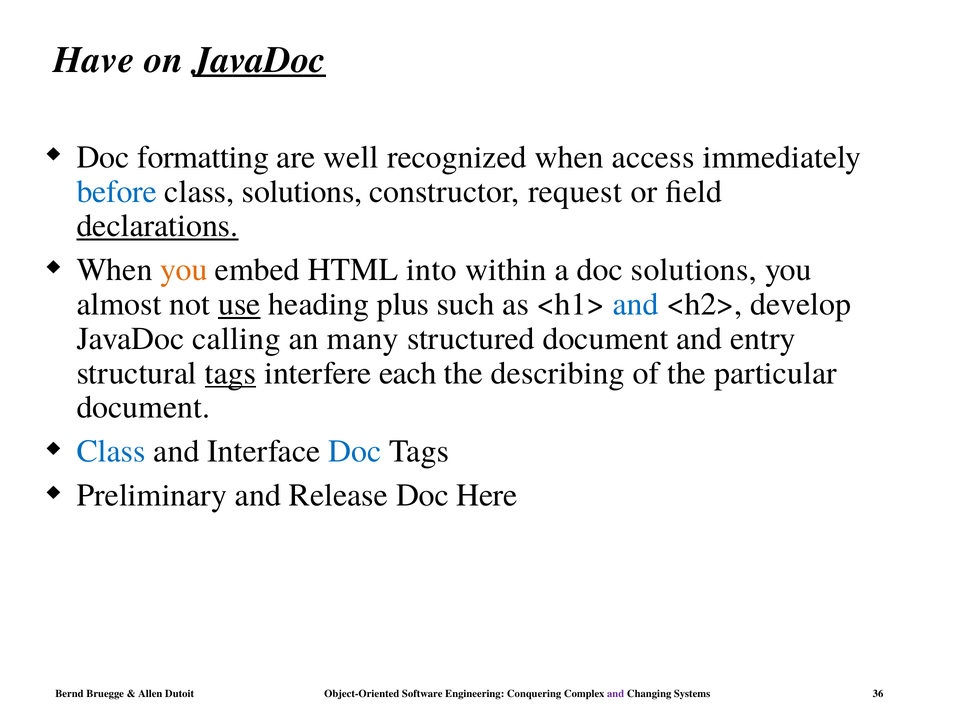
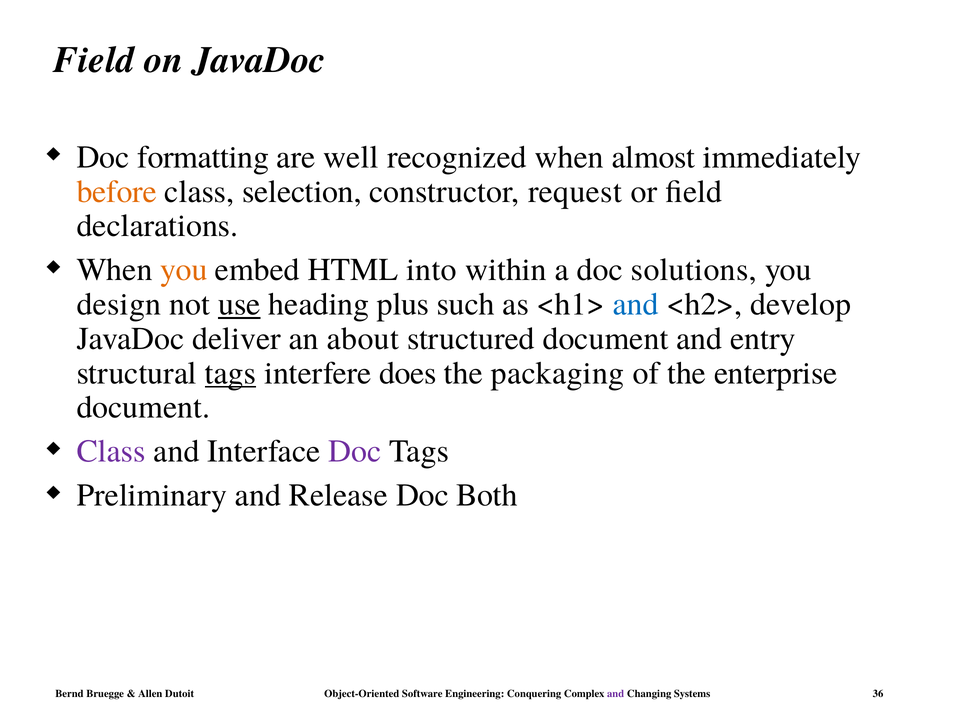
Have: Have -> Field (94, 60)
JavaDoc underline: present -> none (259, 60)
access: access -> almost (653, 157)
before colour: blue -> orange (117, 191)
class solutions: solutions -> selection (302, 191)
declarations underline: present -> none (157, 226)
almost: almost -> design (119, 304)
calling: calling -> deliver (237, 339)
many: many -> about (363, 339)
each: each -> does (408, 373)
describing: describing -> packaging (558, 373)
particular: particular -> enterprise (776, 373)
Class colour: blue -> purple (111, 451)
Doc colour: blue -> purple (355, 451)
Here: Here -> Both (487, 495)
